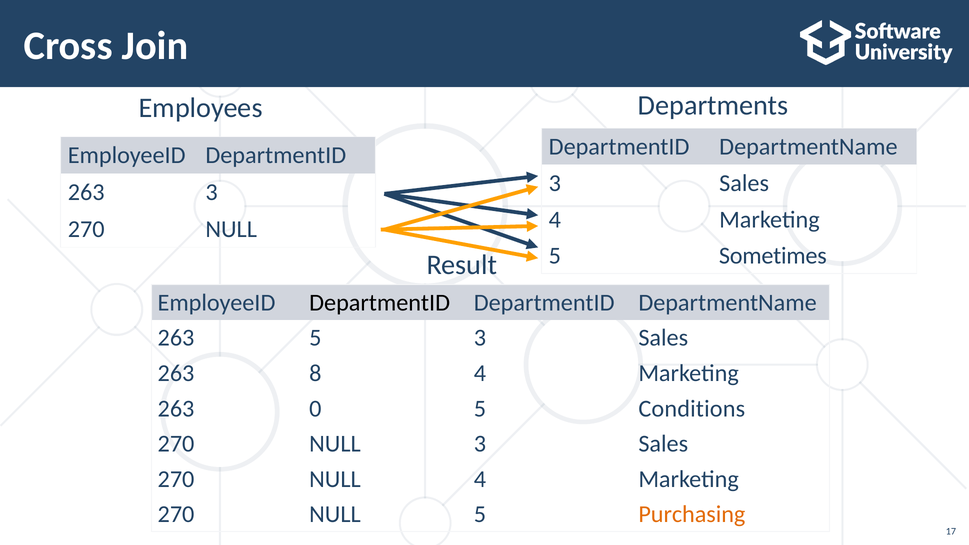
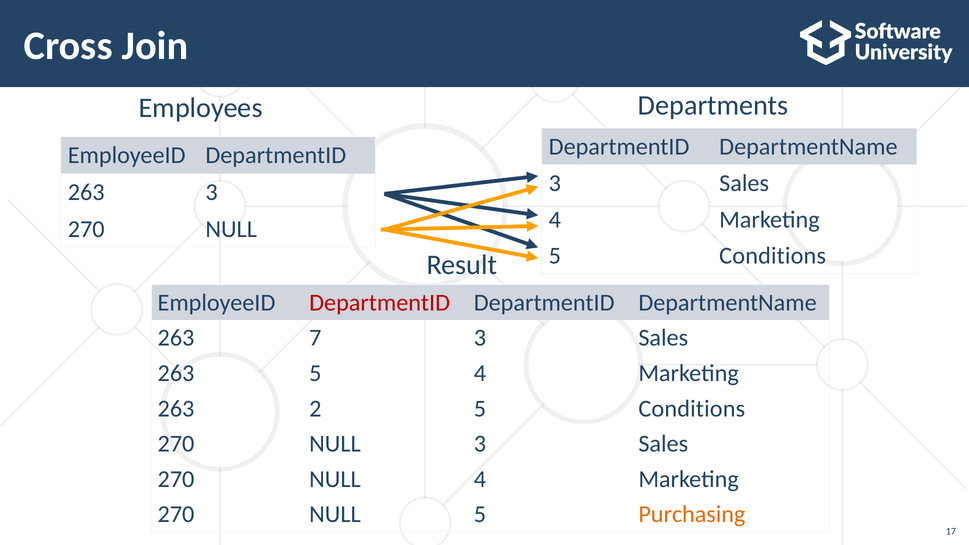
Sometimes: Sometimes -> Conditions (773, 256)
DepartmentID colour: black -> red (380, 303)
263 5: 5 -> 7 (315, 338)
263 8: 8 -> 5 (315, 373)
0: 0 -> 2 (315, 409)
